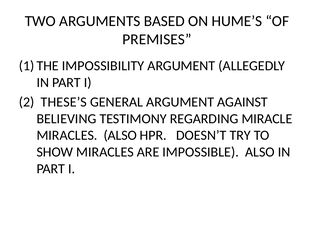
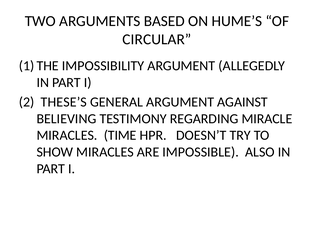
PREMISES: PREMISES -> CIRCULAR (157, 40)
MIRACLES ALSO: ALSO -> TIME (120, 136)
